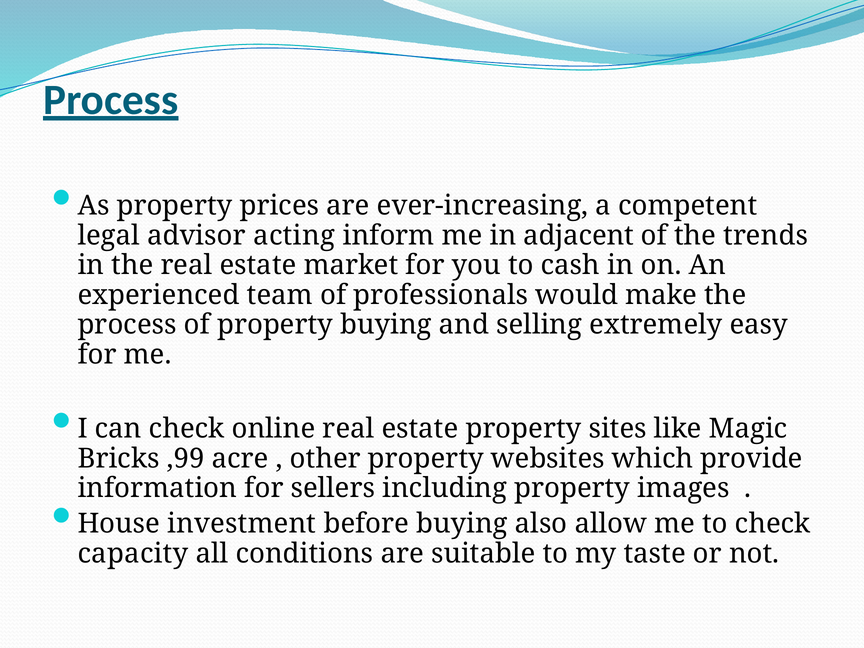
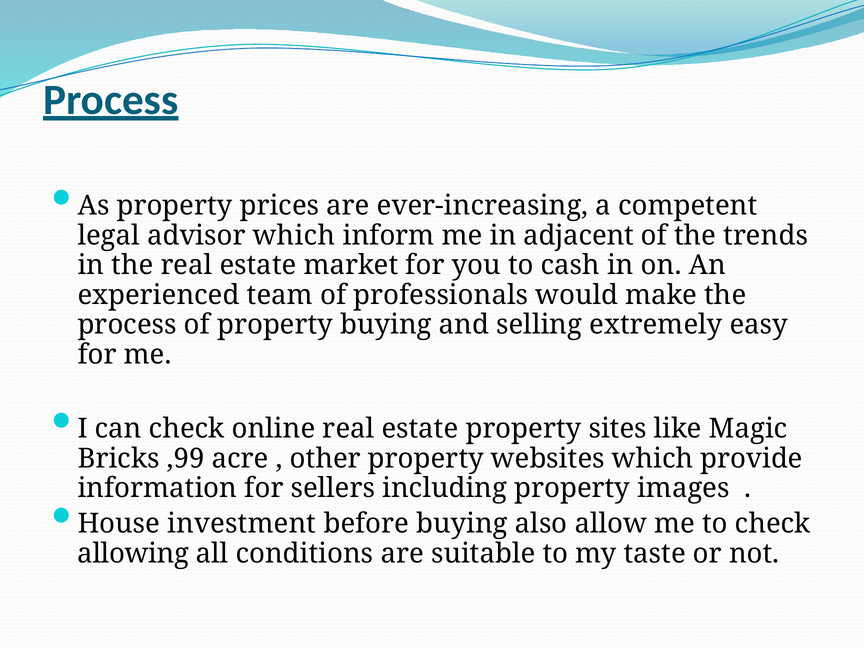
advisor acting: acting -> which (294, 235)
capacity: capacity -> allowing (133, 553)
